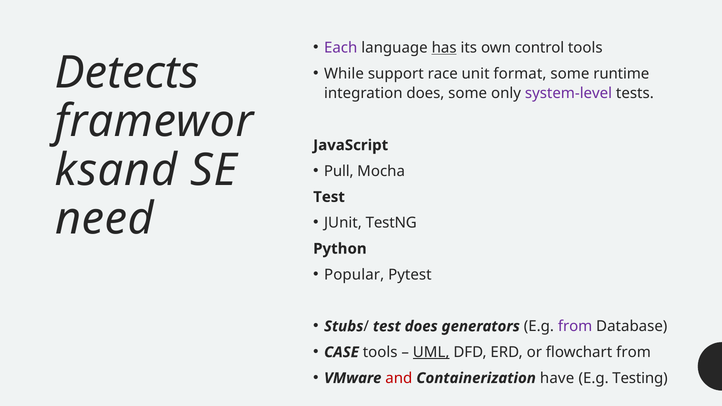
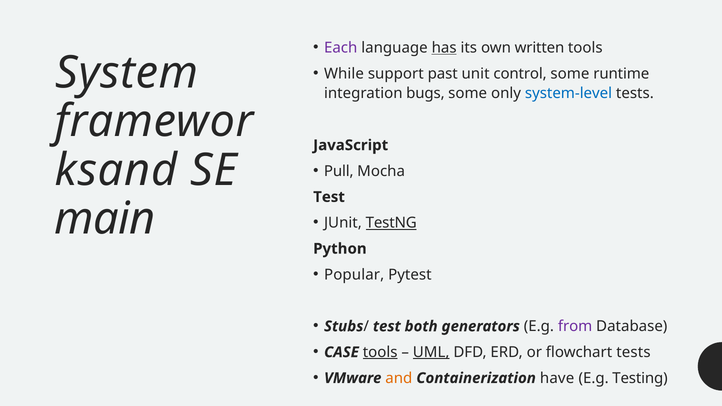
control: control -> written (539, 48)
Detects: Detects -> System (127, 73)
race: race -> past (443, 74)
format: format -> control (520, 74)
integration does: does -> bugs (425, 94)
system-level colour: purple -> blue (569, 94)
need: need -> main (105, 219)
TestNG underline: none -> present (391, 223)
test does: does -> both (421, 326)
tools underline: none -> present (380, 352)
flowchart from: from -> tests (633, 352)
and colour: red -> orange (399, 378)
